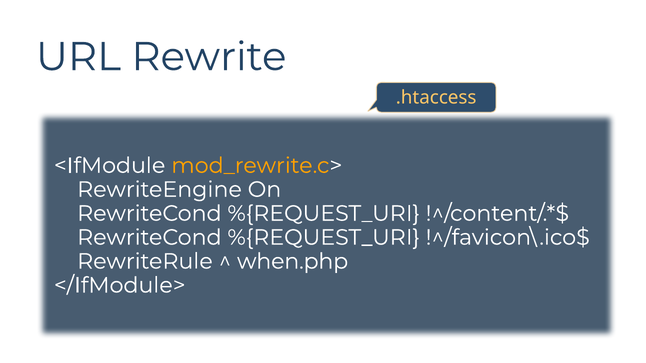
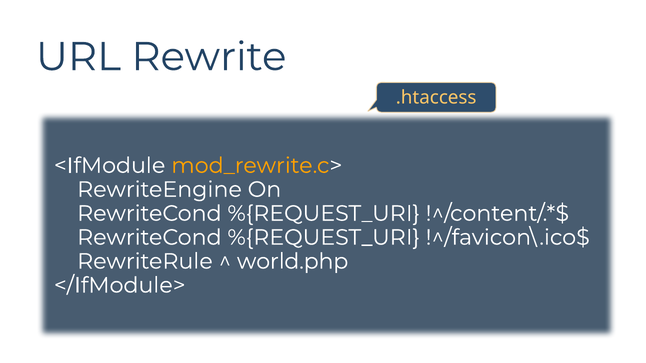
when.php: when.php -> world.php (293, 262)
